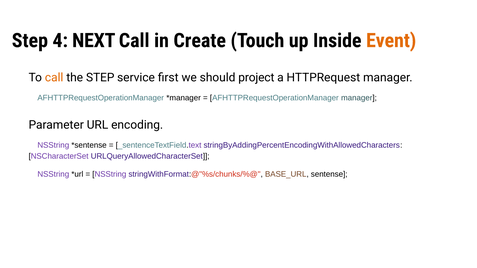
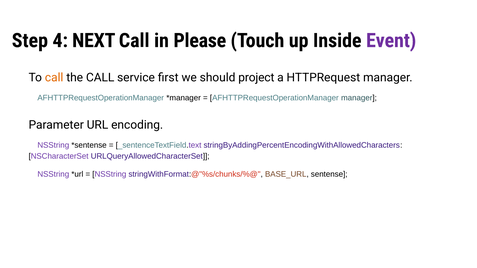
Create: Create -> Please (200, 41)
Event colour: orange -> purple (391, 41)
the STEP: STEP -> CALL (100, 78)
